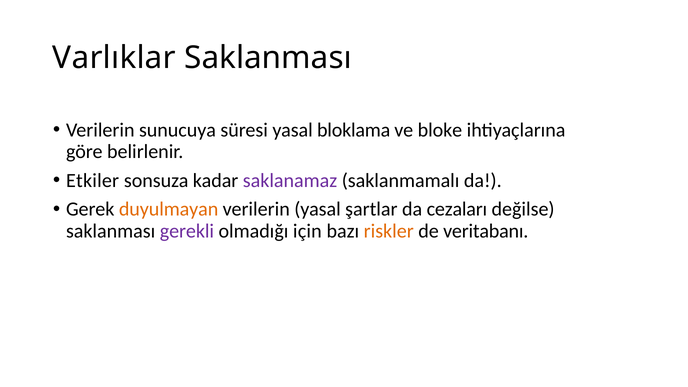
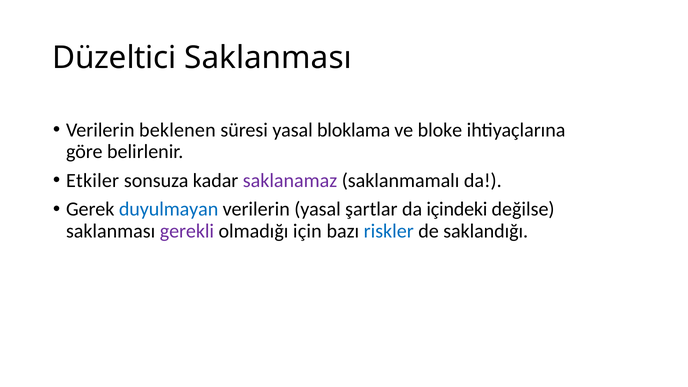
Varlıklar: Varlıklar -> Düzeltici (114, 58)
sunucuya: sunucuya -> beklenen (177, 130)
duyulmayan colour: orange -> blue (169, 209)
cezaları: cezaları -> içindeki (457, 209)
riskler colour: orange -> blue (389, 231)
veritabanı: veritabanı -> saklandığı (486, 231)
